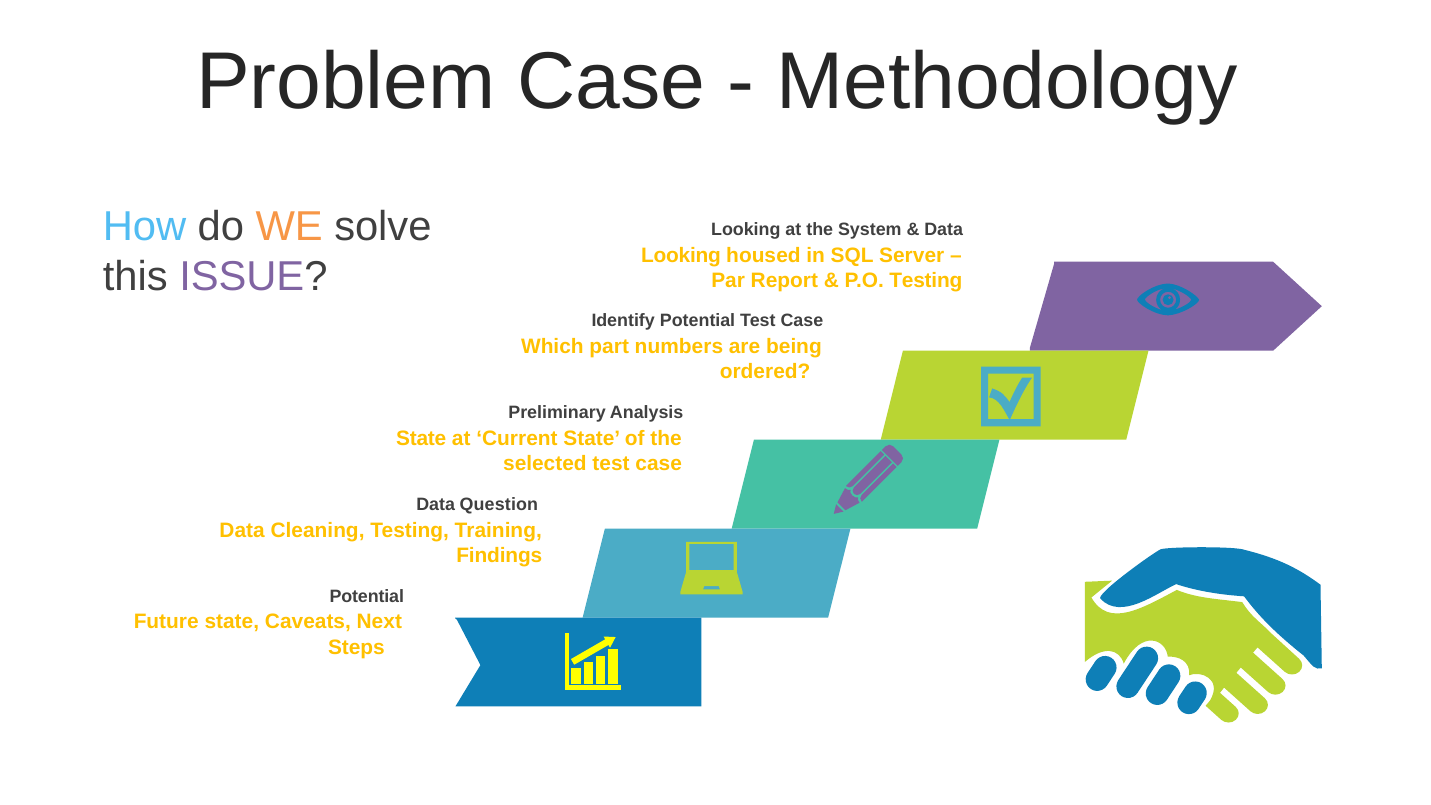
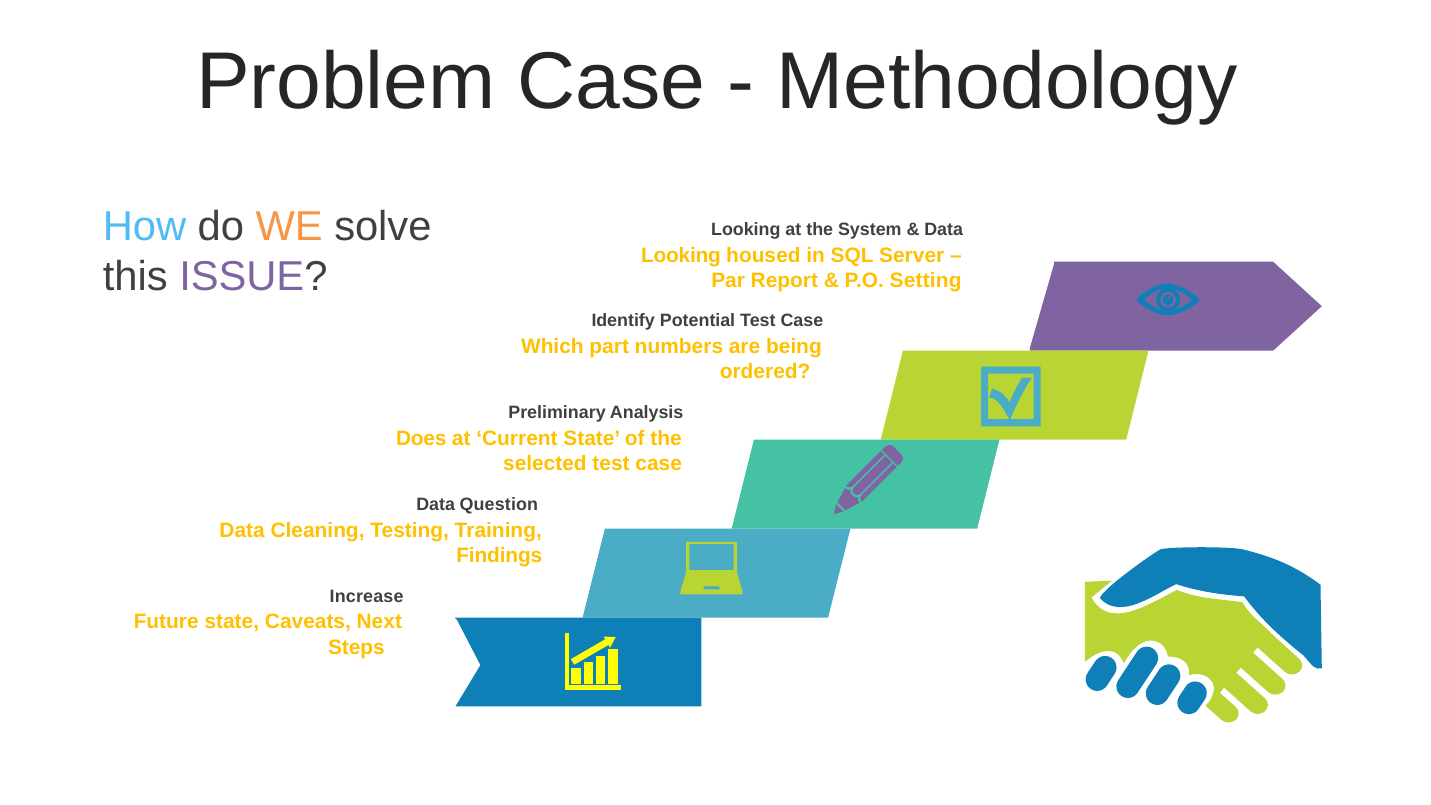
P.O Testing: Testing -> Setting (926, 280)
State: State -> Does (421, 439)
Potential: Potential -> Increase (367, 596)
